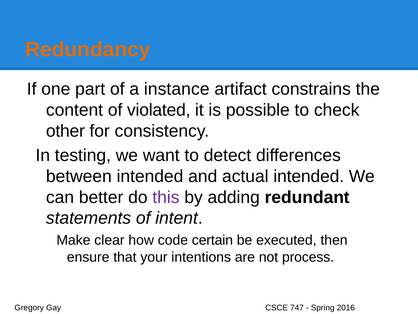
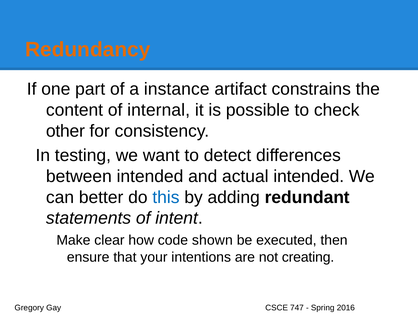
violated: violated -> internal (159, 110)
this colour: purple -> blue (166, 197)
certain: certain -> shown (212, 240)
process: process -> creating (308, 257)
